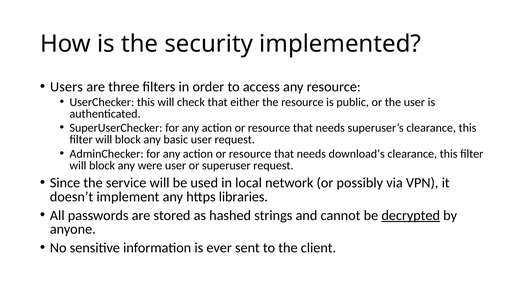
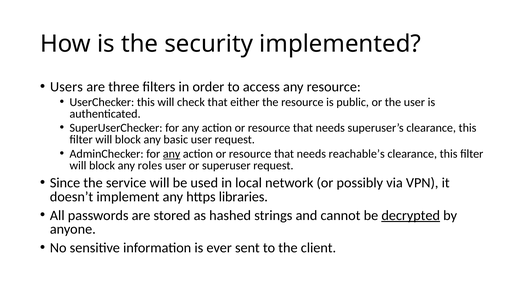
any underline: none -> present (172, 154)
download’s: download’s -> reachable’s (357, 154)
were: were -> roles (150, 166)
